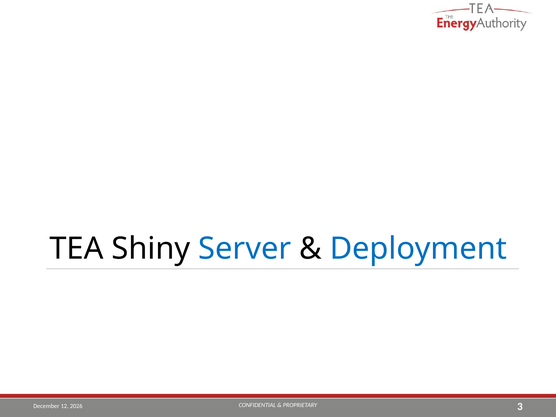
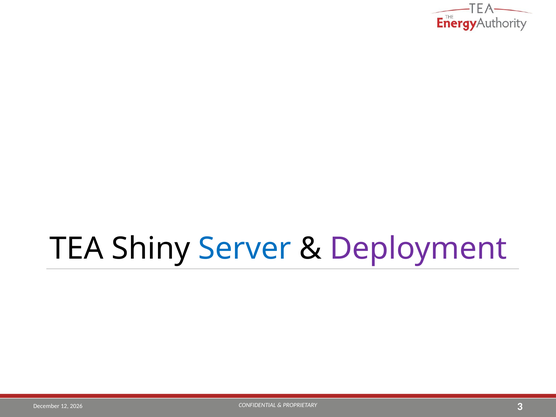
Deployment colour: blue -> purple (418, 249)
